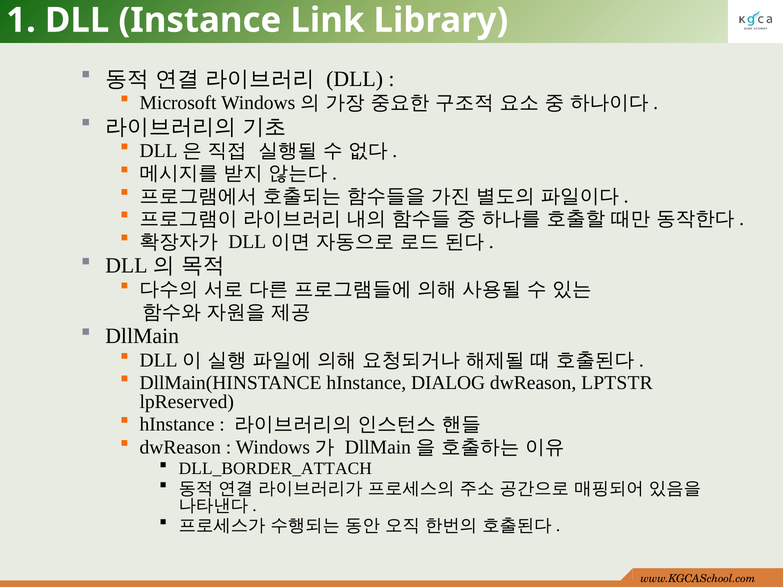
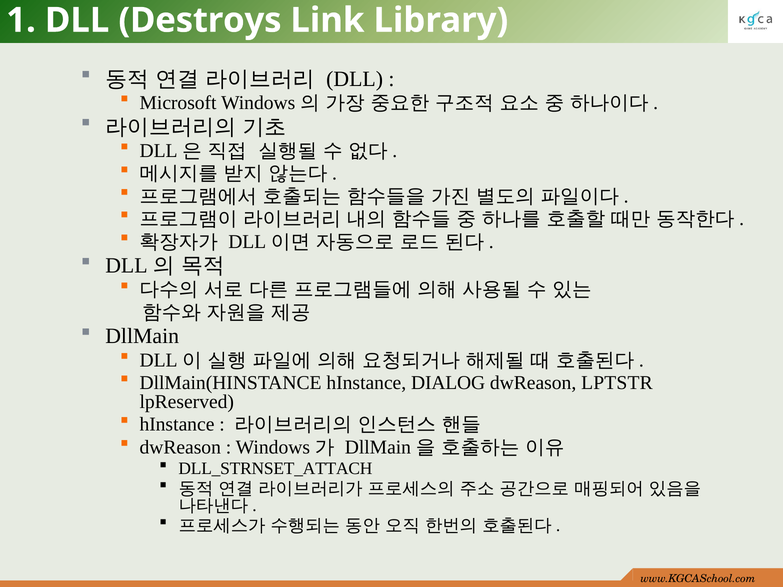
Instance: Instance -> Destroys (200, 20)
DLL_BORDER_ATTACH: DLL_BORDER_ATTACH -> DLL_STRNSET_ATTACH (275, 469)
